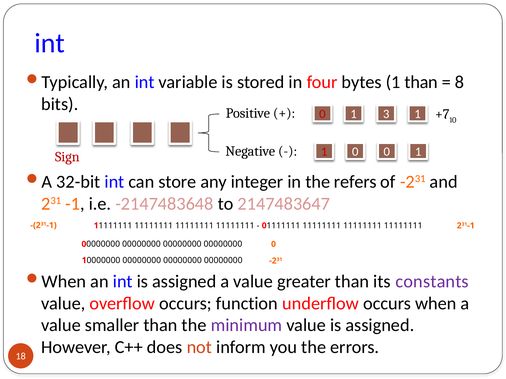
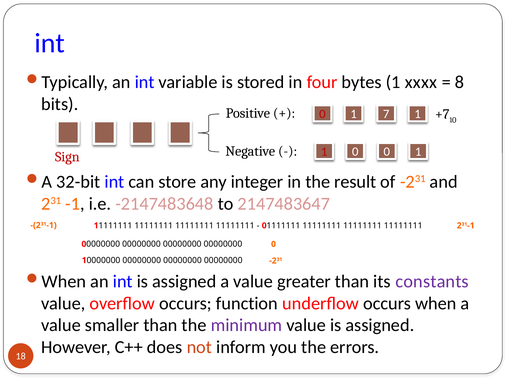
1 than: than -> xxxx (421, 82)
3: 3 -> 7 (386, 114)
refers: refers -> result (355, 182)
